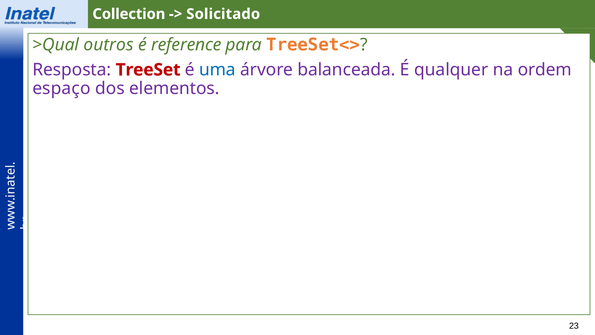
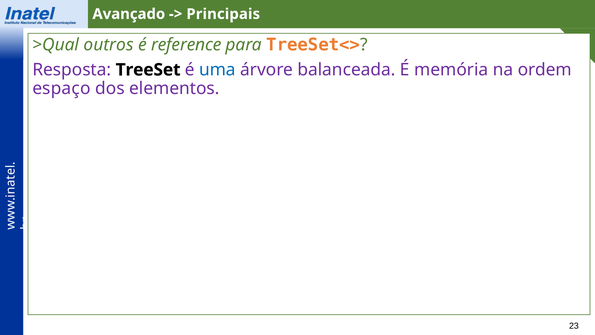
Collection: Collection -> Avançado (129, 14)
Solicitado: Solicitado -> Principais (223, 14)
TreeSet colour: red -> black (148, 70)
qualquer: qualquer -> memória (451, 70)
